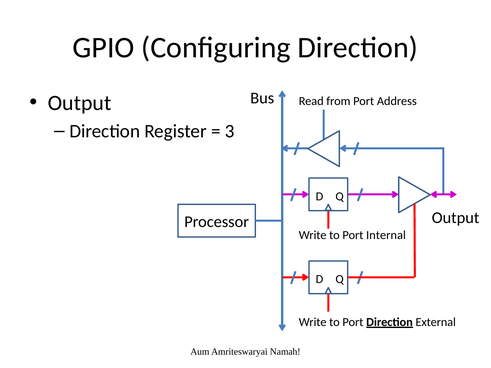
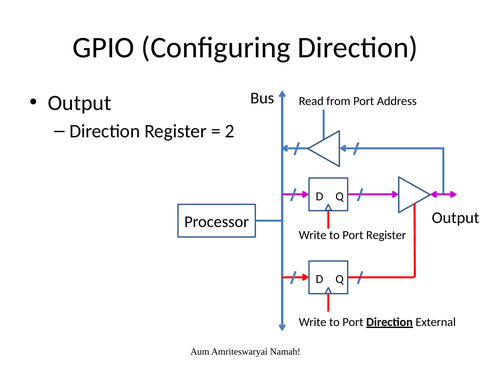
3: 3 -> 2 (230, 131)
Port Internal: Internal -> Register (386, 235)
